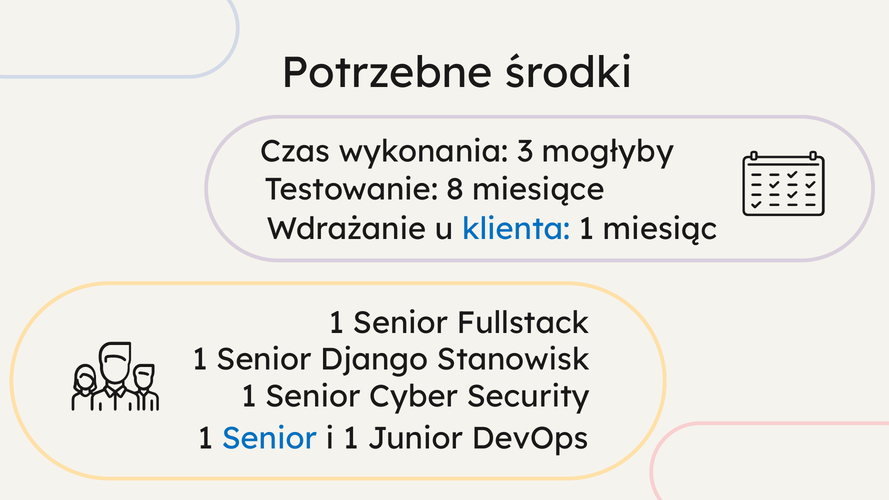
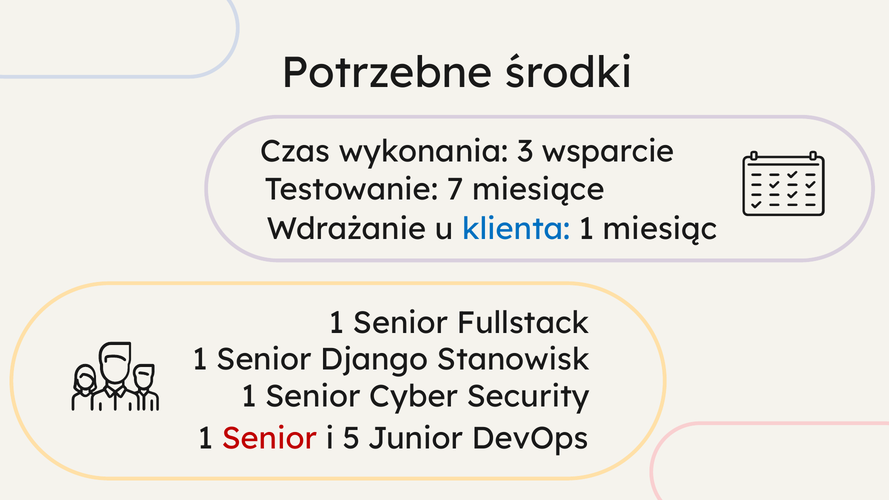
mogłyby: mogłyby -> wsparcie (608, 152)
8: 8 -> 7 (455, 190)
Senior colour: blue -> red (269, 439)
i 1: 1 -> 5 (351, 439)
